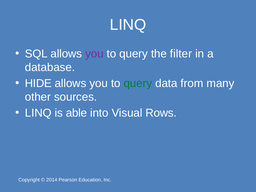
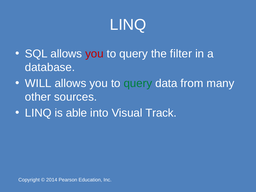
you colour: purple -> red (94, 54)
HIDE: HIDE -> WILL (38, 83)
Rows: Rows -> Track (161, 113)
